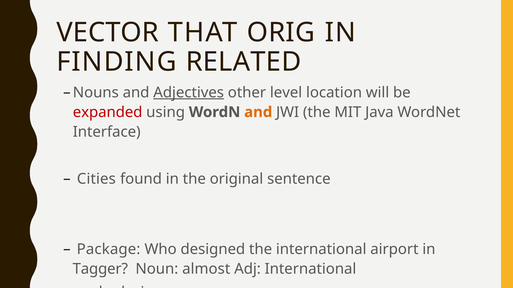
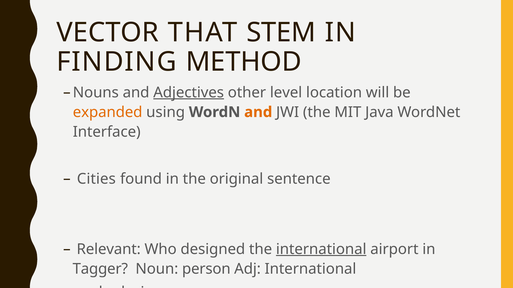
ORIG: ORIG -> STEM (281, 33)
RELATED: RELATED -> METHOD (244, 62)
expanded colour: red -> orange (108, 112)
Package: Package -> Relevant (109, 250)
international underline: none -> present (321, 250)
almost: almost -> person (206, 269)
